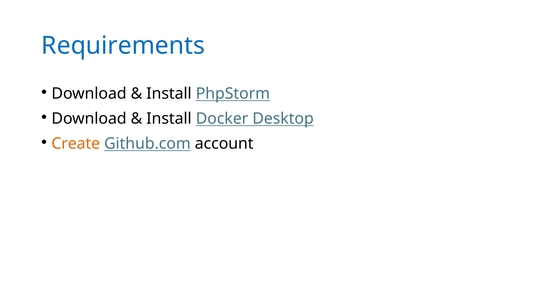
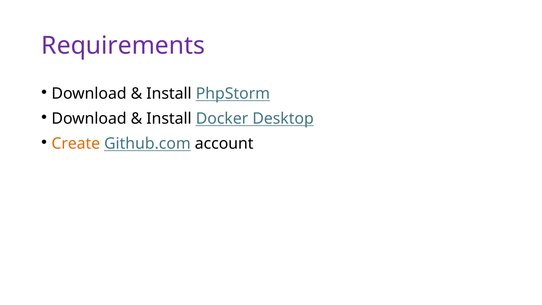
Requirements colour: blue -> purple (123, 46)
